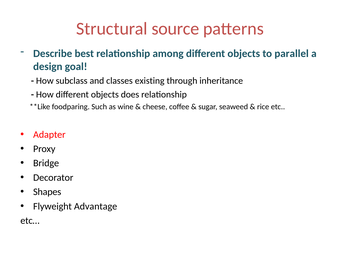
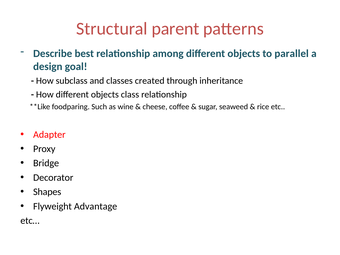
source: source -> parent (175, 29)
existing: existing -> created (150, 81)
does: does -> class (130, 94)
